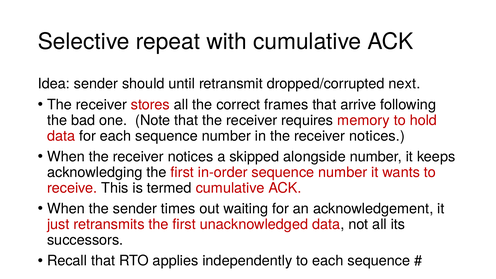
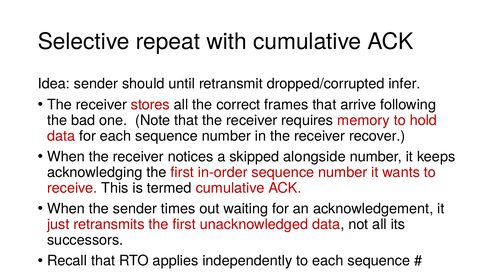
next: next -> infer (404, 84)
in the receiver notices: notices -> recover (377, 136)
